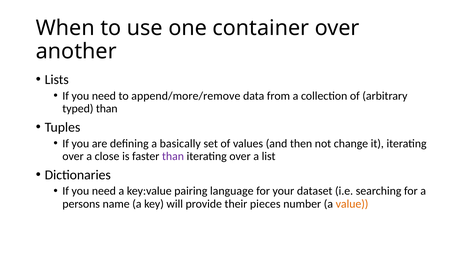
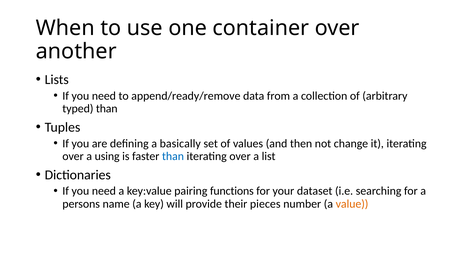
append/more/remove: append/more/remove -> append/ready/remove (186, 96)
close: close -> using (107, 156)
than colour: purple -> blue (173, 156)
language: language -> functions (232, 191)
